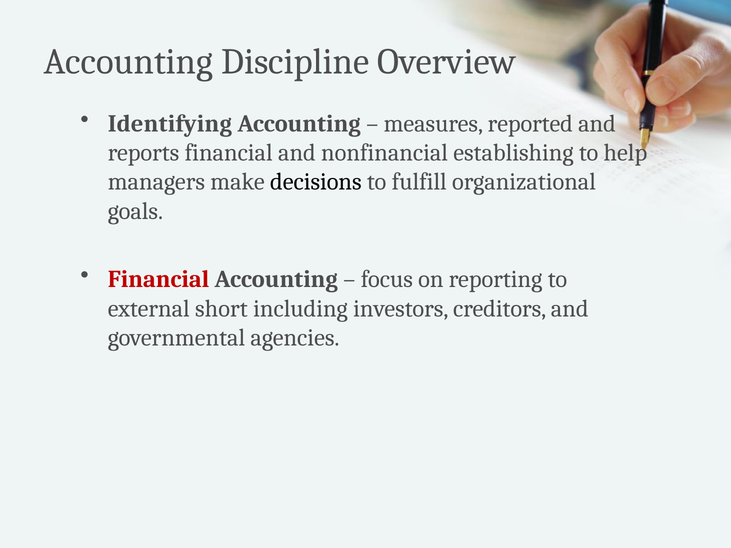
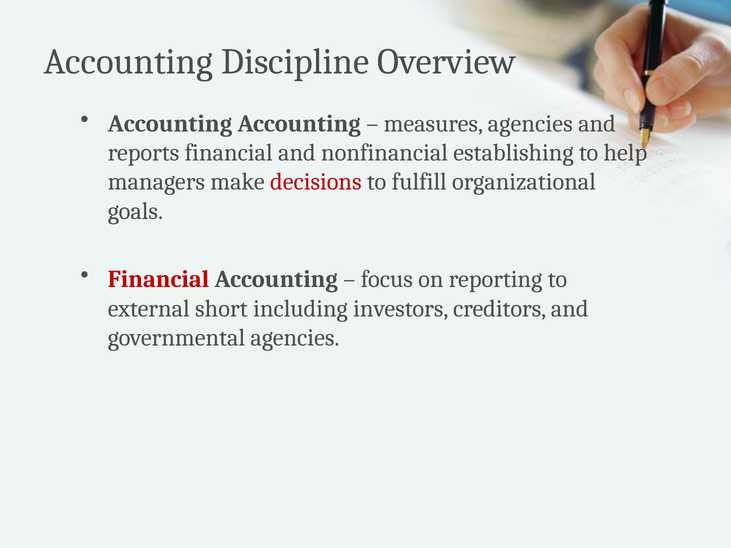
Identifying: Identifying -> Accounting (170, 124)
measures reported: reported -> agencies (530, 124)
decisions colour: black -> red (316, 182)
